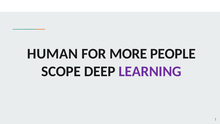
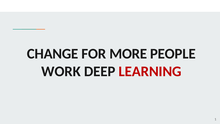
HUMAN: HUMAN -> CHANGE (53, 54)
SCOPE: SCOPE -> WORK (61, 71)
LEARNING colour: purple -> red (150, 71)
